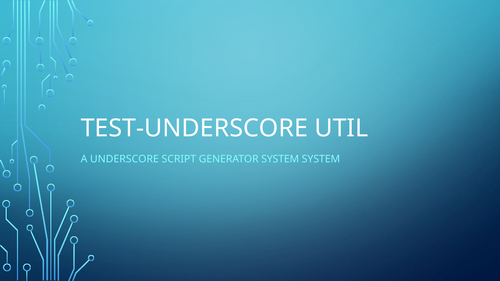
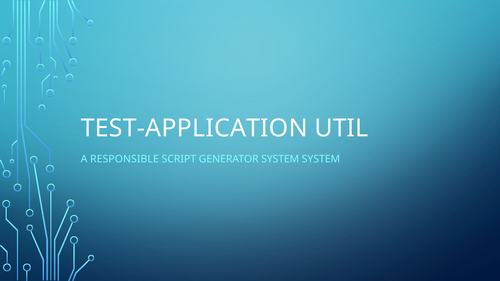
TEST-UNDERSCORE: TEST-UNDERSCORE -> TEST-APPLICATION (194, 128)
UNDERSCORE: UNDERSCORE -> RESPONSIBLE (124, 159)
